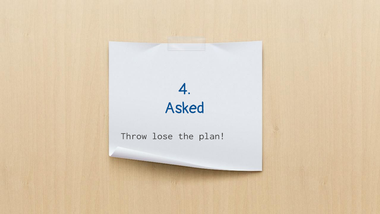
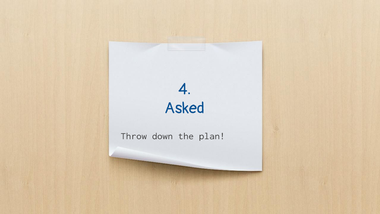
lose: lose -> down (162, 136)
